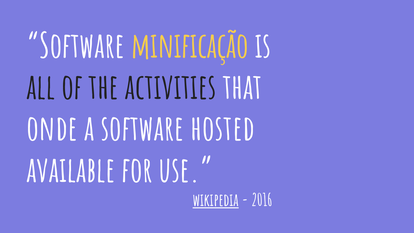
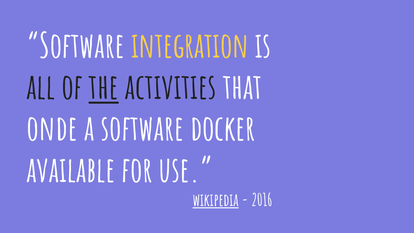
minificação: minificação -> integration (190, 46)
the underline: none -> present (104, 88)
hosted: hosted -> docker (223, 129)
